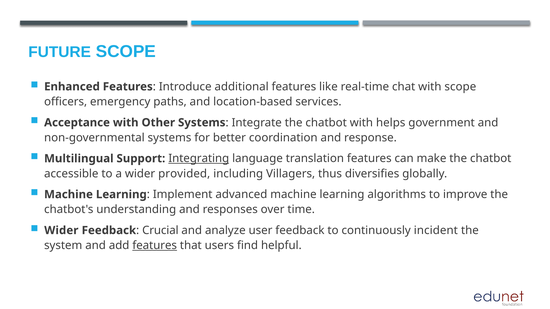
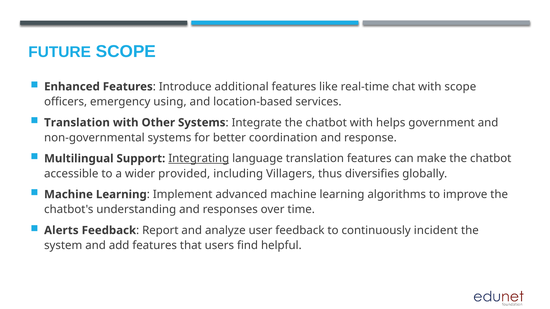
paths: paths -> using (170, 102)
Acceptance: Acceptance -> Translation (77, 123)
Wider: Wider -> Alerts (61, 231)
Crucial: Crucial -> Report (160, 231)
features underline: present -> none (155, 246)
